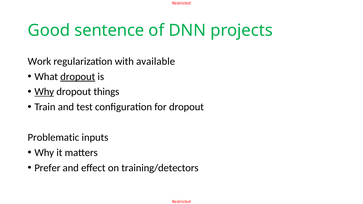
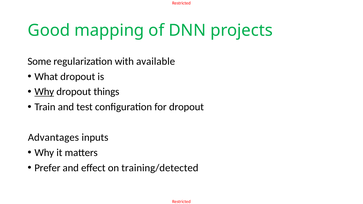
sentence: sentence -> mapping (109, 30)
Work: Work -> Some (39, 61)
dropout underline: present -> none (78, 77)
Problematic: Problematic -> Advantages (53, 137)
training/detectors: training/detectors -> training/detected (160, 168)
